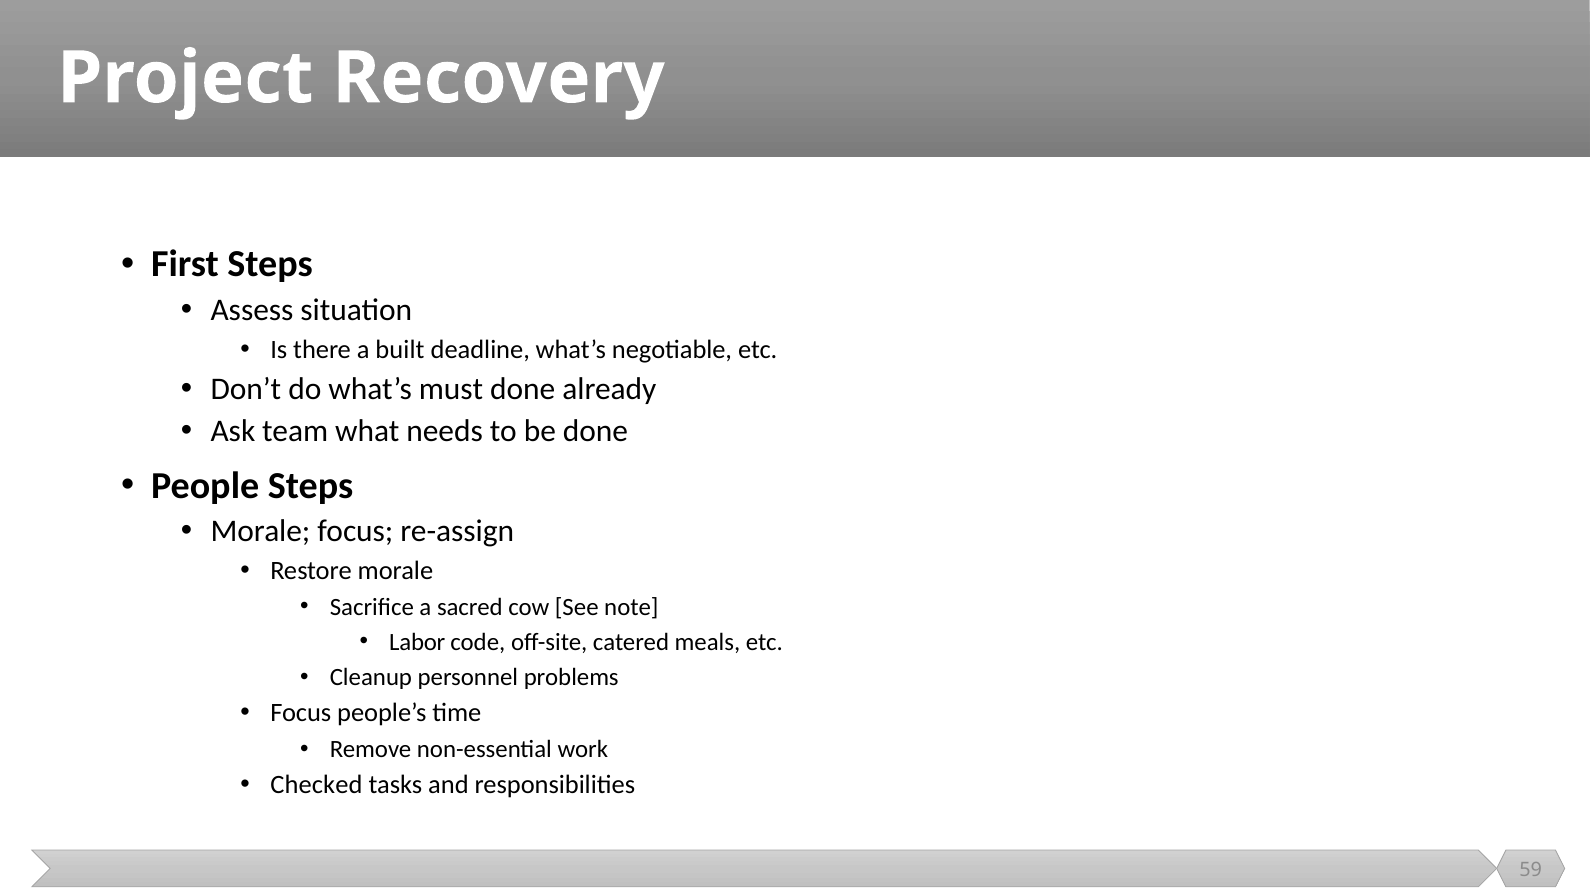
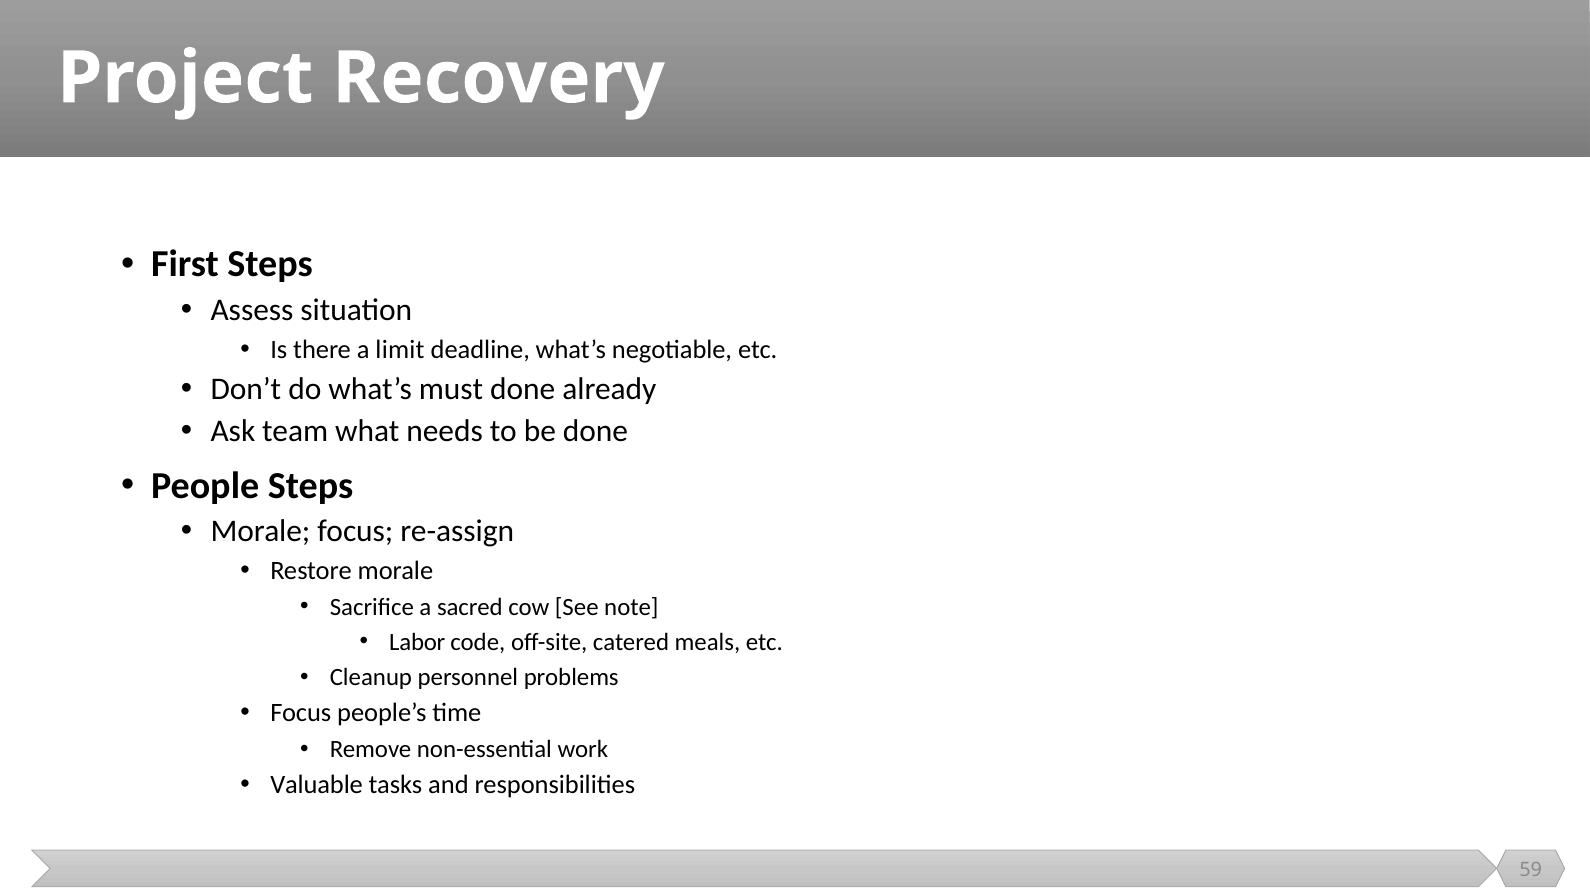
built: built -> limit (400, 350)
Checked: Checked -> Valuable (317, 785)
